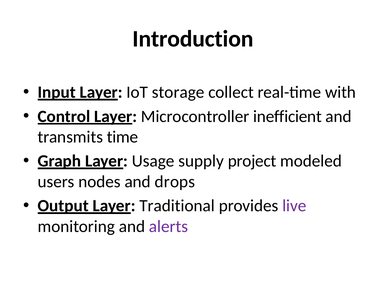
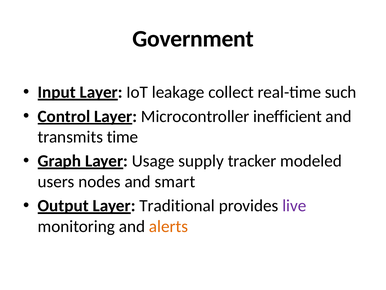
Introduction: Introduction -> Government (193, 39)
storage: storage -> leakage (178, 92)
with: with -> such (341, 92)
project: project -> tracker (252, 161)
drops: drops -> smart (175, 181)
alerts colour: purple -> orange (169, 226)
